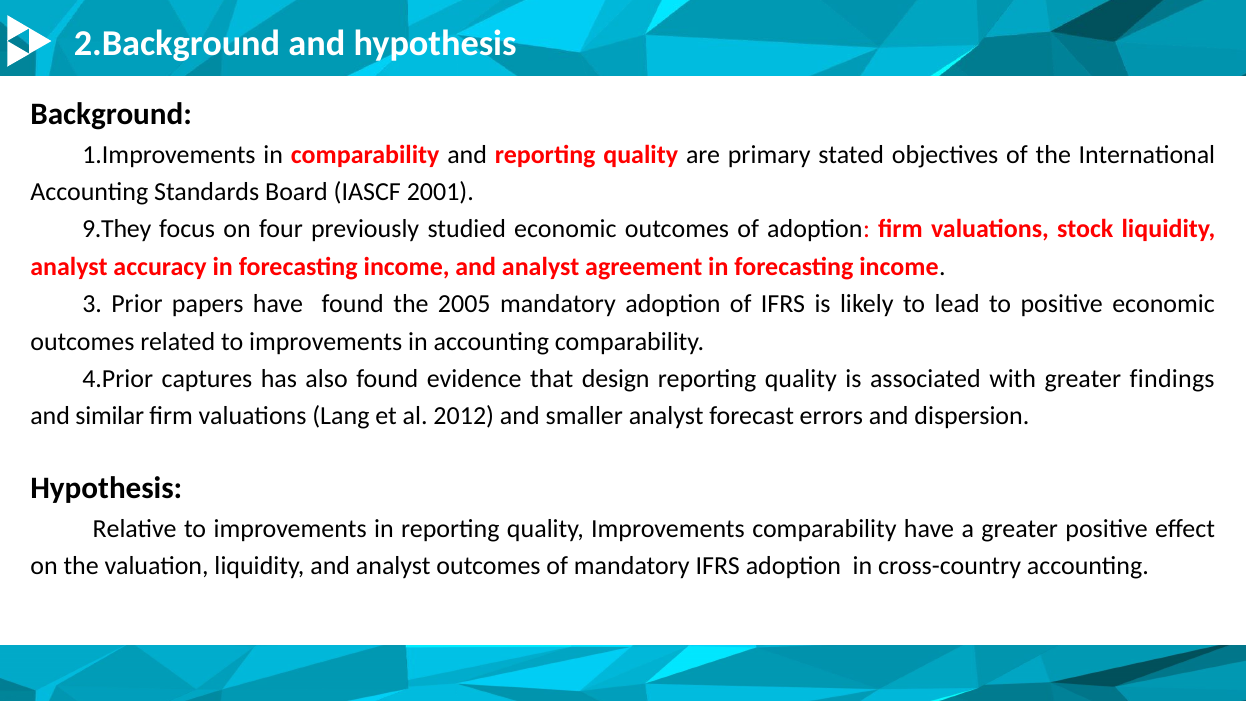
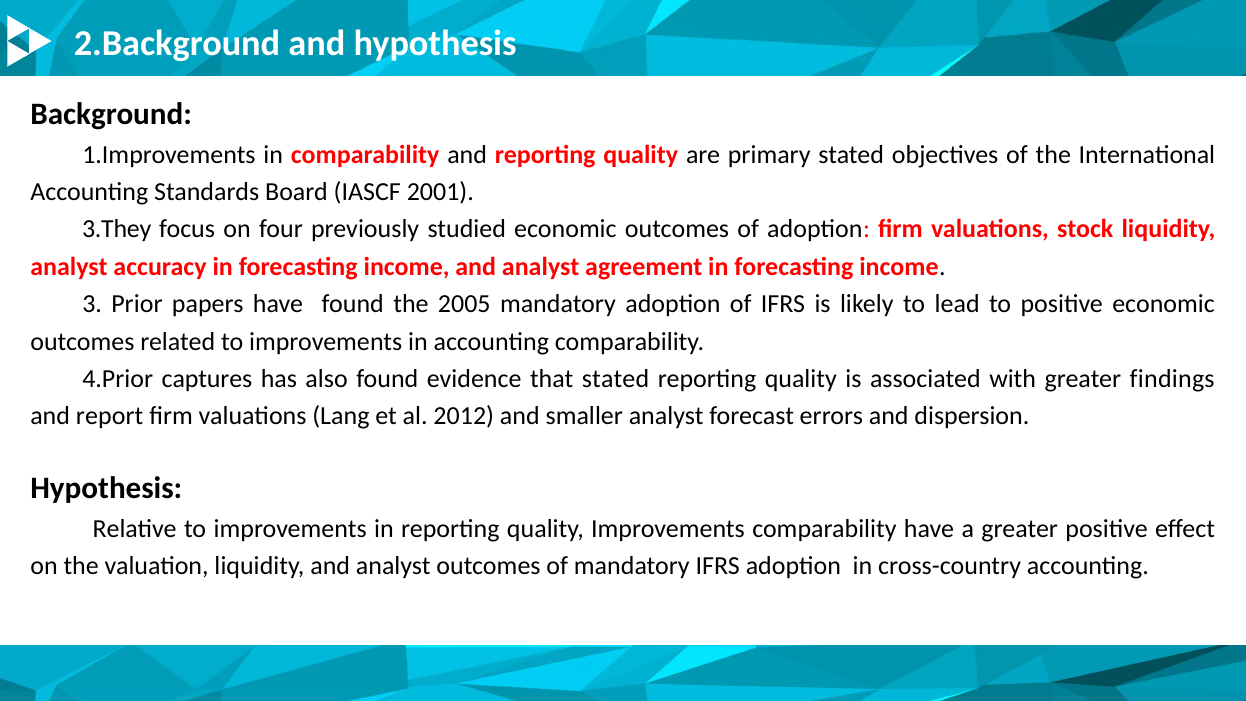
9.They: 9.They -> 3.They (117, 229)
that design: design -> stated (616, 379)
similar: similar -> report (110, 416)
